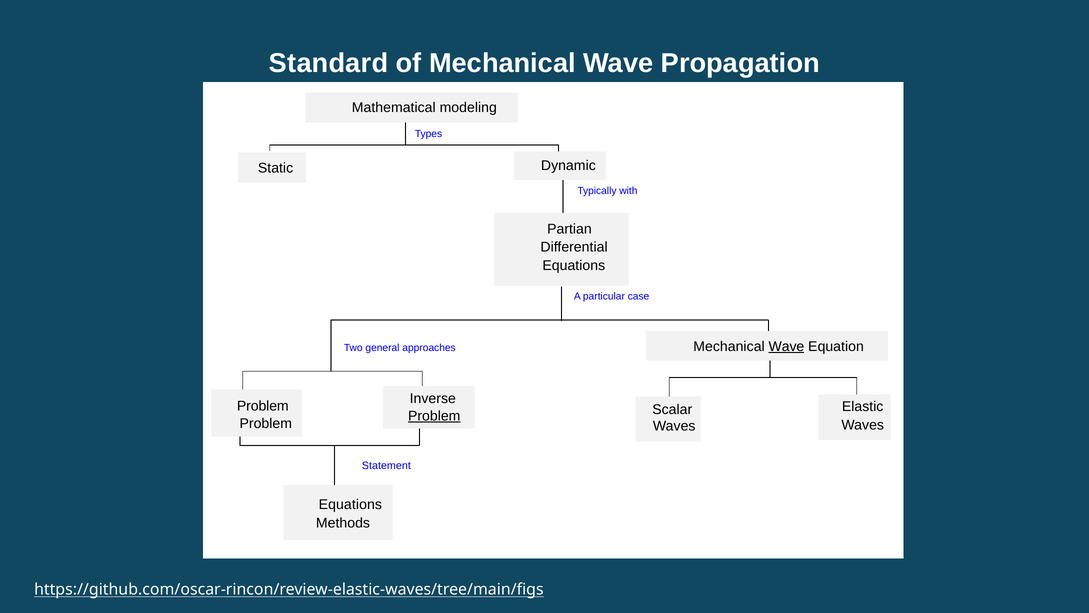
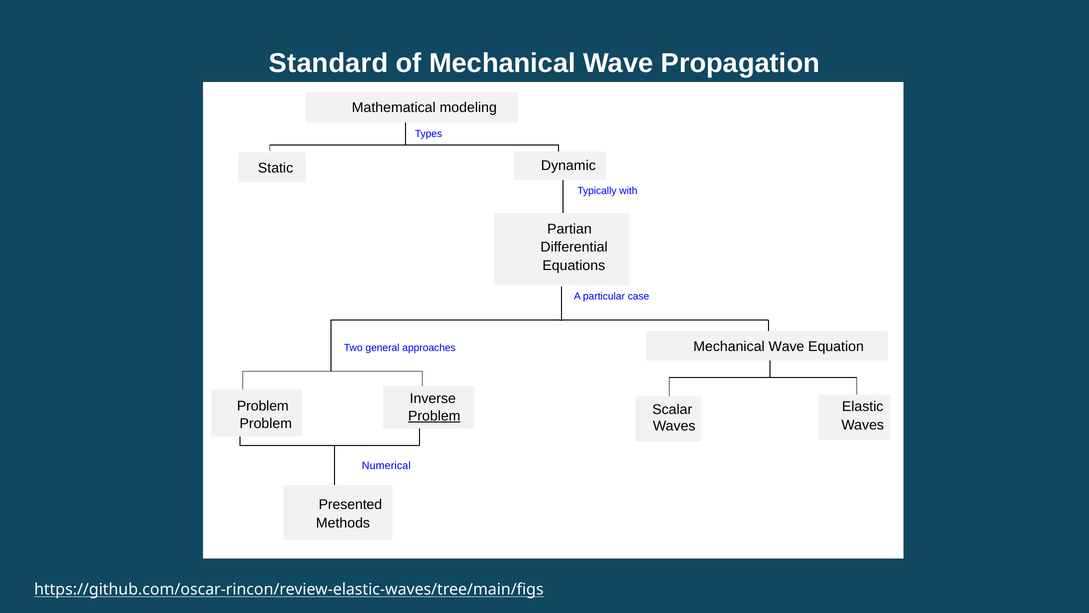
Wave underline: present -> none (786, 346)
Statement: Statement -> Numerical (386, 465)
Equations: Equations -> Presented (350, 504)
